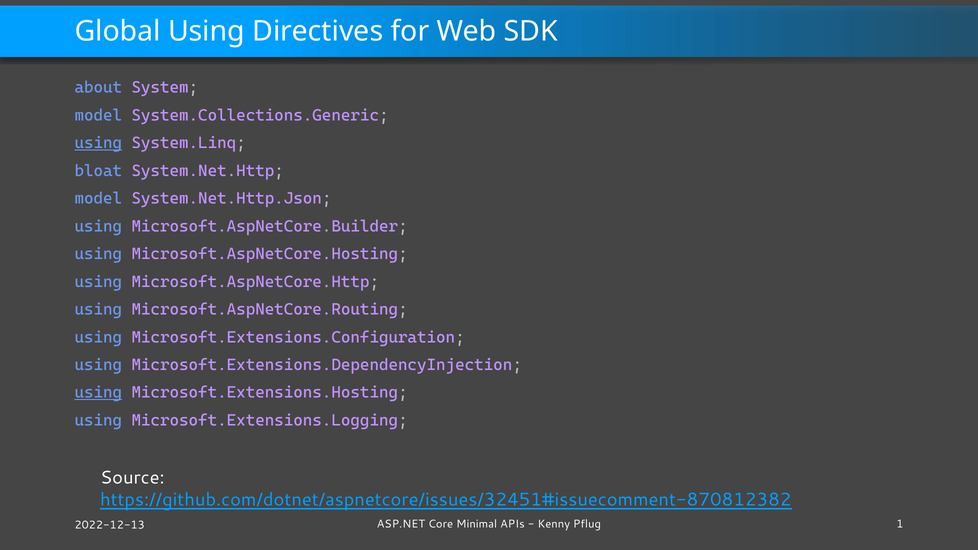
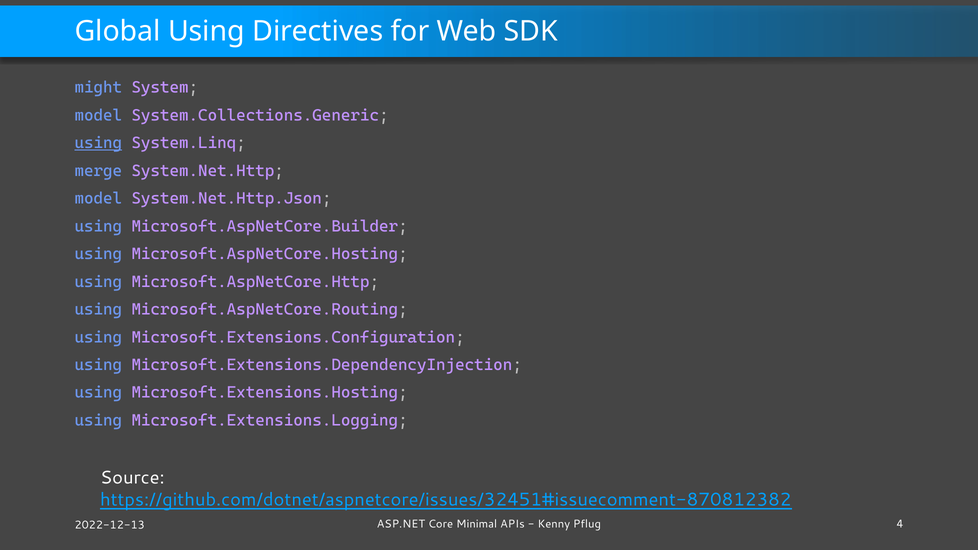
about: about -> might (98, 87)
bloat: bloat -> merge (98, 171)
using underline: present -> none (98, 393)
1: 1 -> 4 (900, 524)
